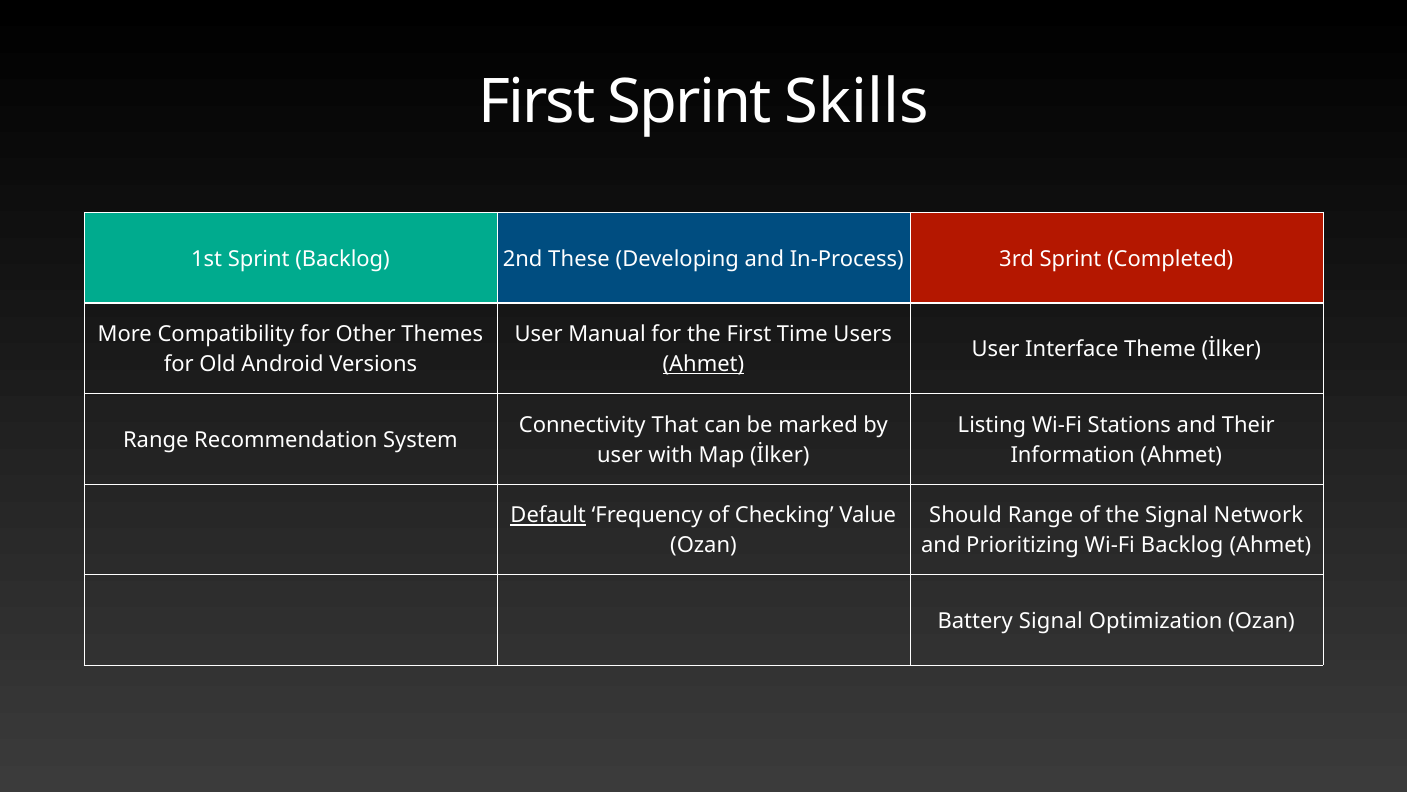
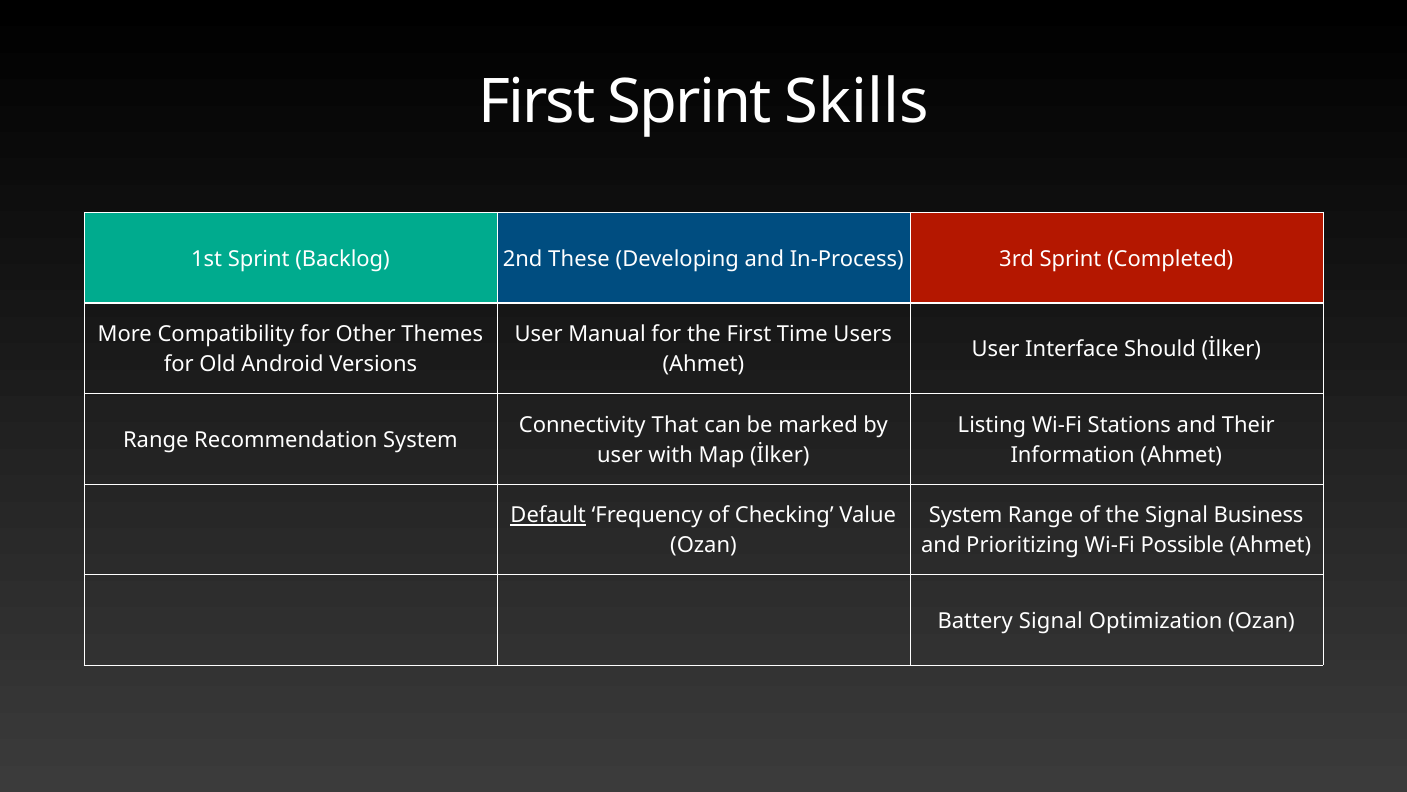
Theme: Theme -> Should (1160, 349)
Ahmet underline: present -> none (703, 364)
Should: Should -> System (966, 515)
Network: Network -> Business (1259, 515)
Wi-Fi Backlog: Backlog -> Possible (1182, 545)
